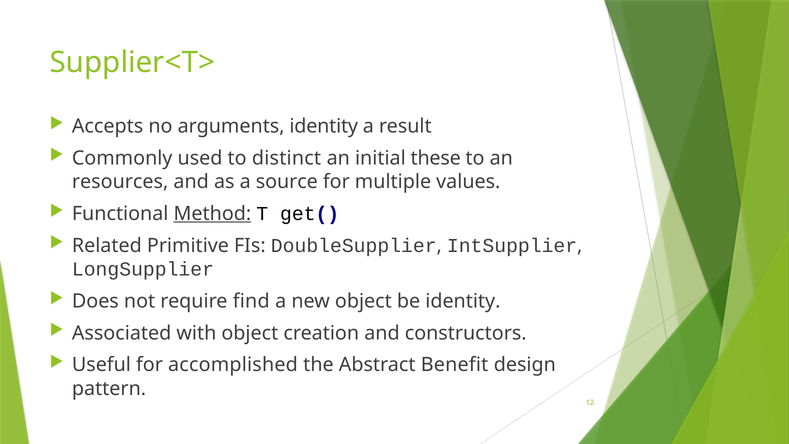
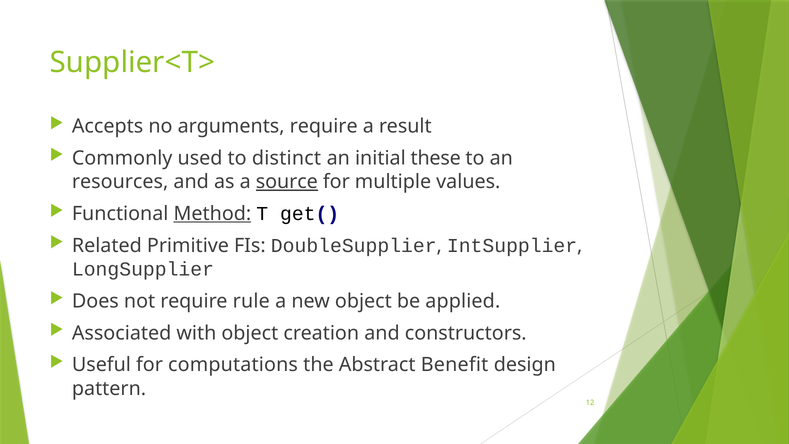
arguments identity: identity -> require (324, 126)
source underline: none -> present (287, 182)
find: find -> rule (251, 301)
be identity: identity -> applied (463, 301)
accomplished: accomplished -> computations (233, 365)
